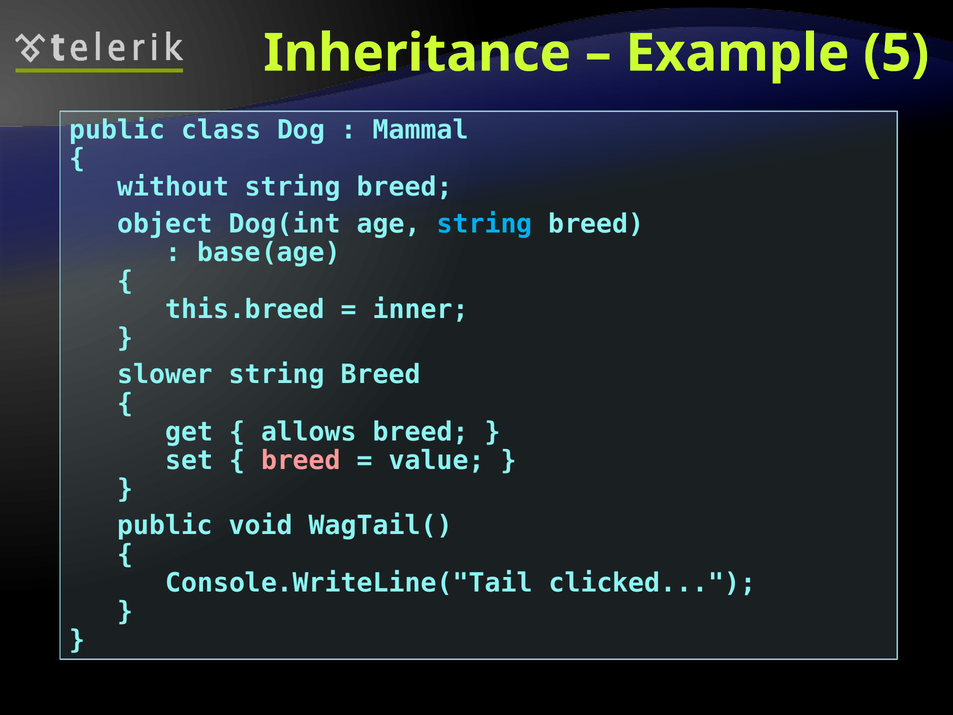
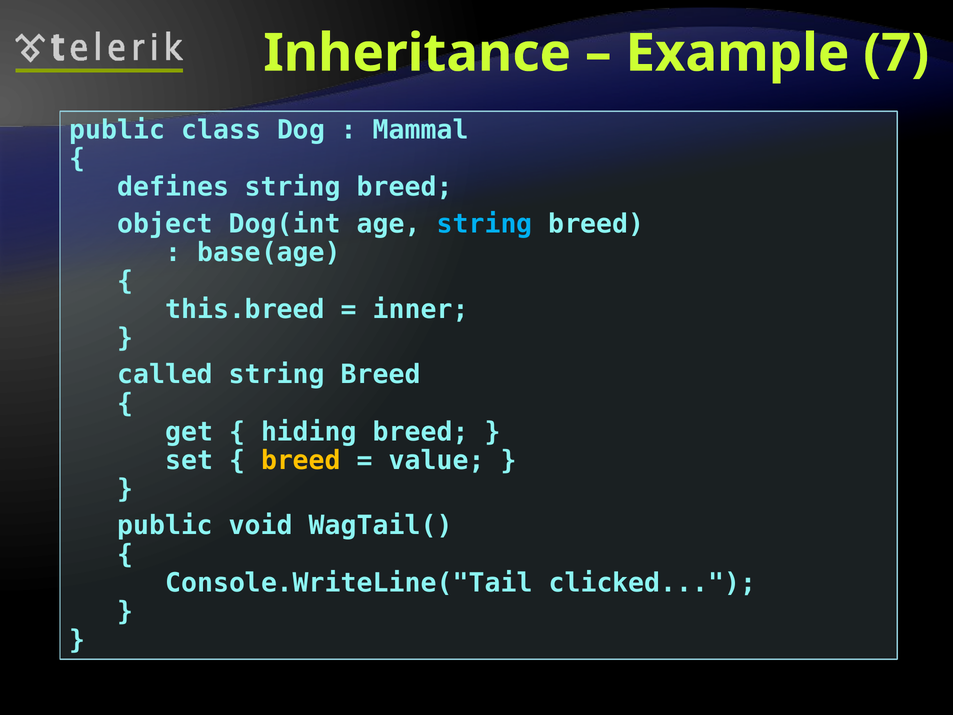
5: 5 -> 7 (896, 53)
without: without -> defines (173, 187)
slower: slower -> called (165, 375)
allows: allows -> hiding (309, 432)
breed colour: pink -> yellow (301, 460)
